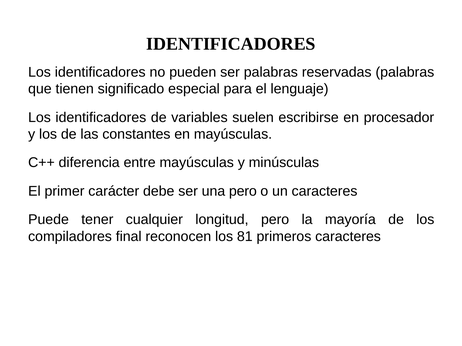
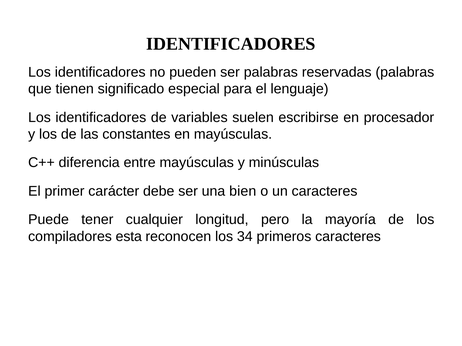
una pero: pero -> bien (243, 191)
final: final -> esta (129, 237)
81: 81 -> 34 (245, 237)
